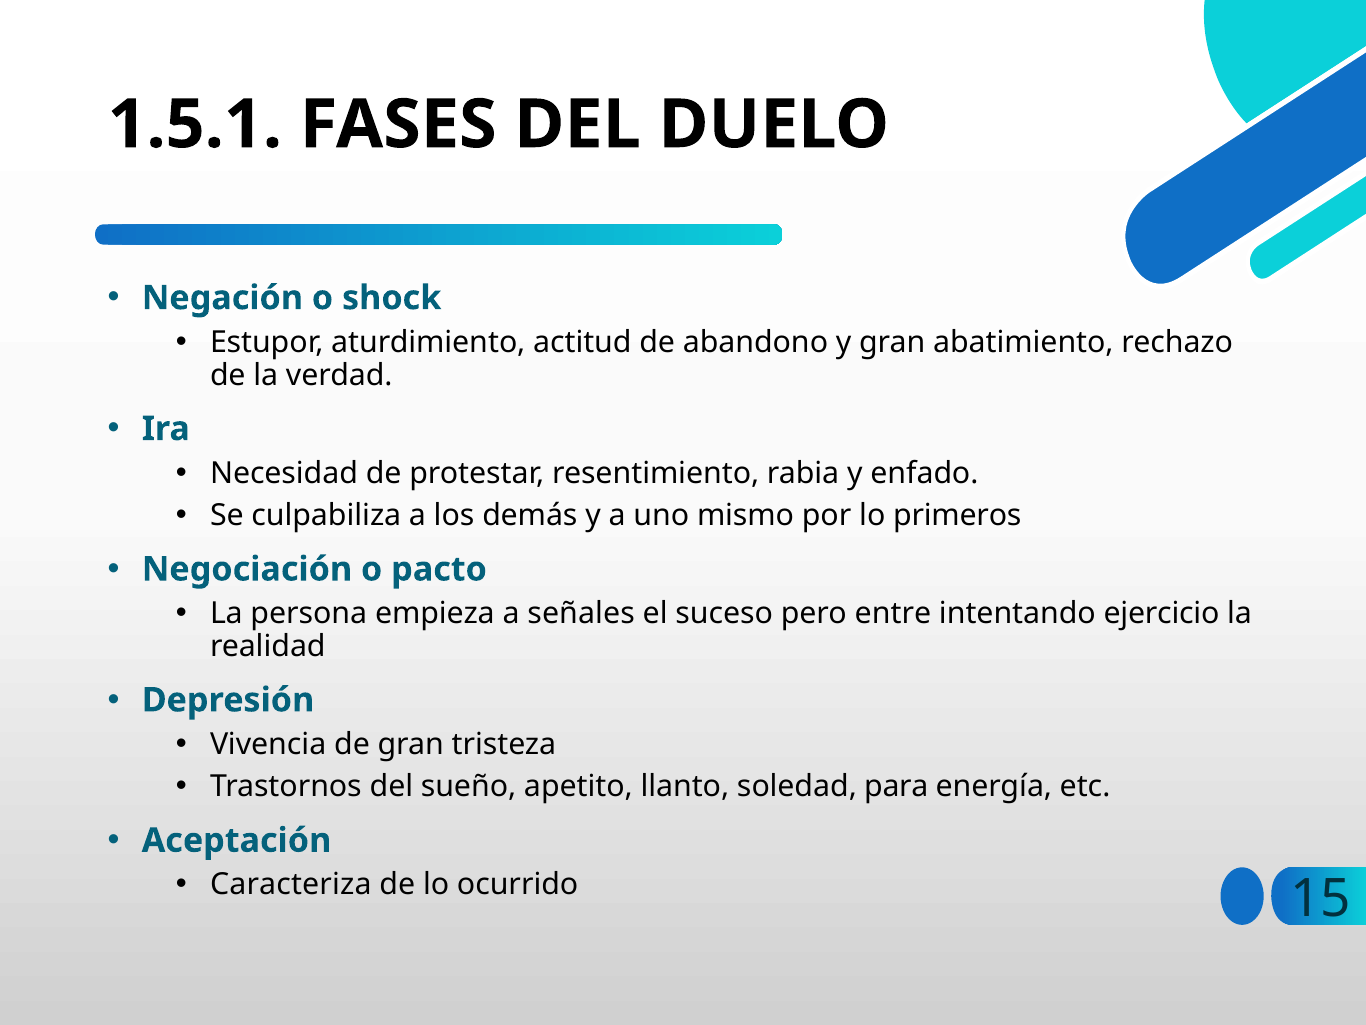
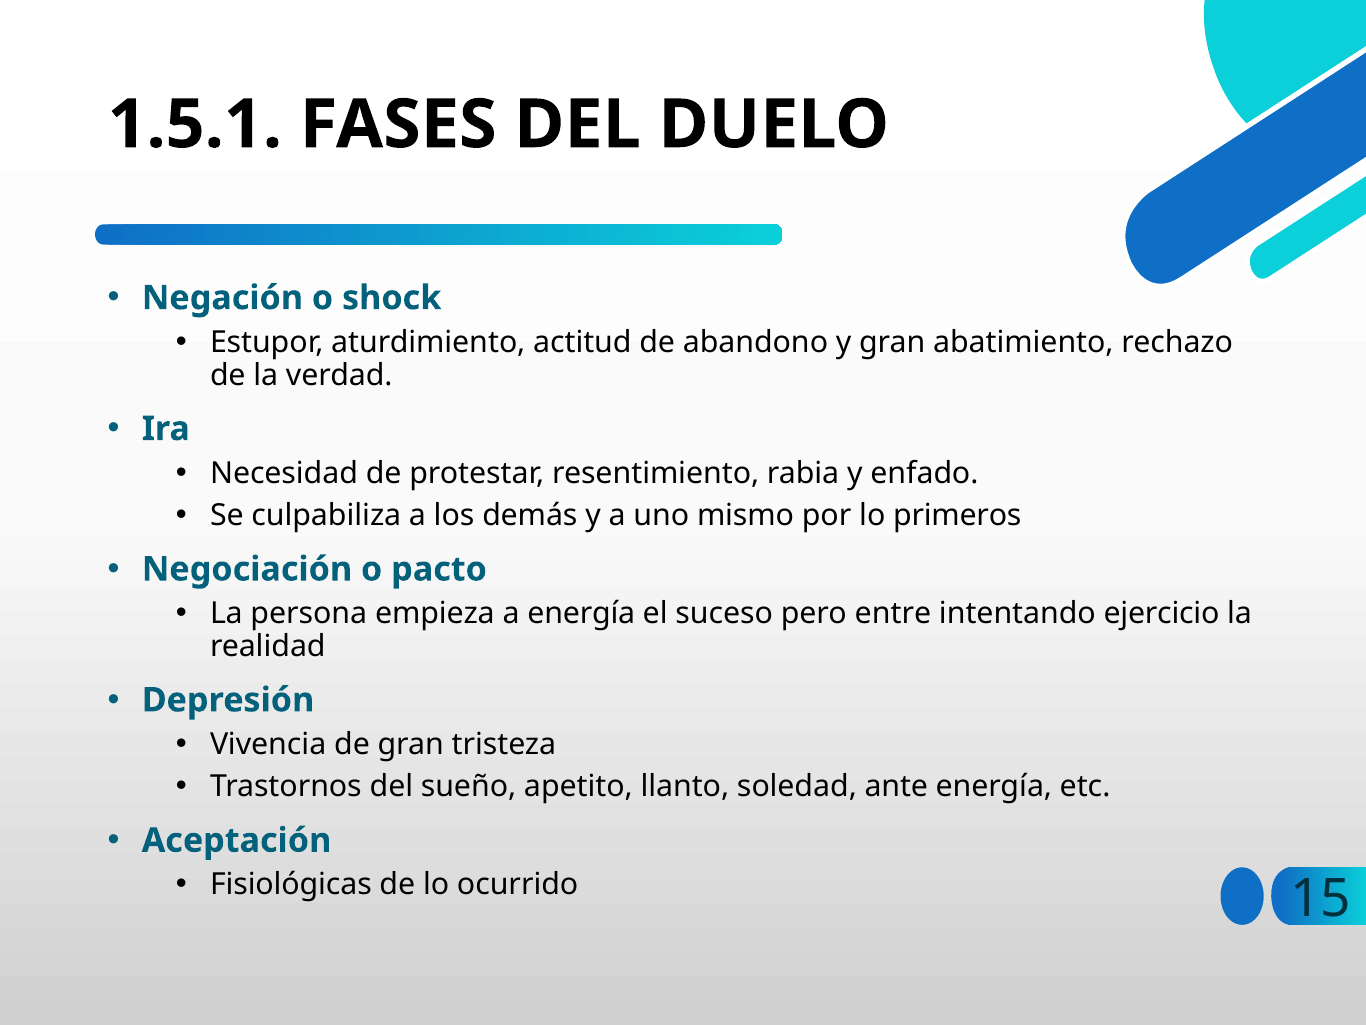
a señales: señales -> energía (581, 613)
para: para -> ante (896, 786)
Caracteriza: Caracteriza -> Fisiológicas (291, 884)
